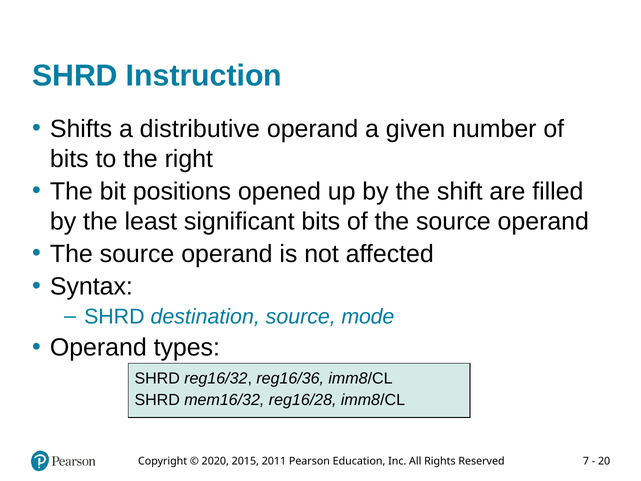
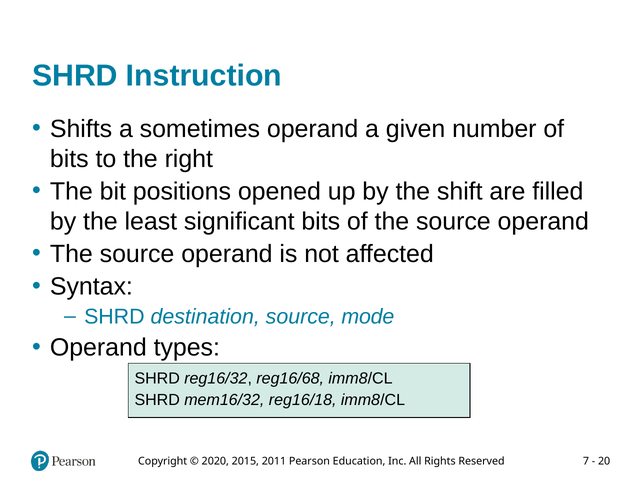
distributive: distributive -> sometimes (200, 129)
reg16/36: reg16/36 -> reg16/68 (290, 378)
reg16/28: reg16/28 -> reg16/18 (303, 400)
